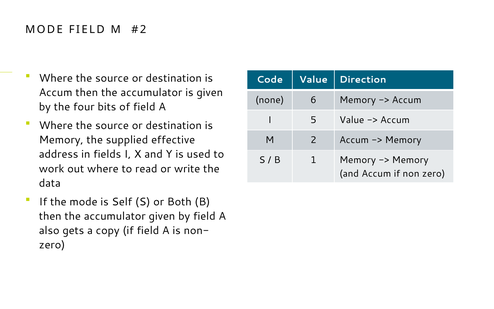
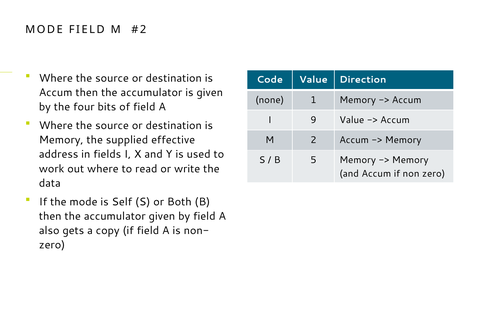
6: 6 -> 1 (313, 100)
5: 5 -> 9 (313, 120)
1: 1 -> 5 (313, 160)
